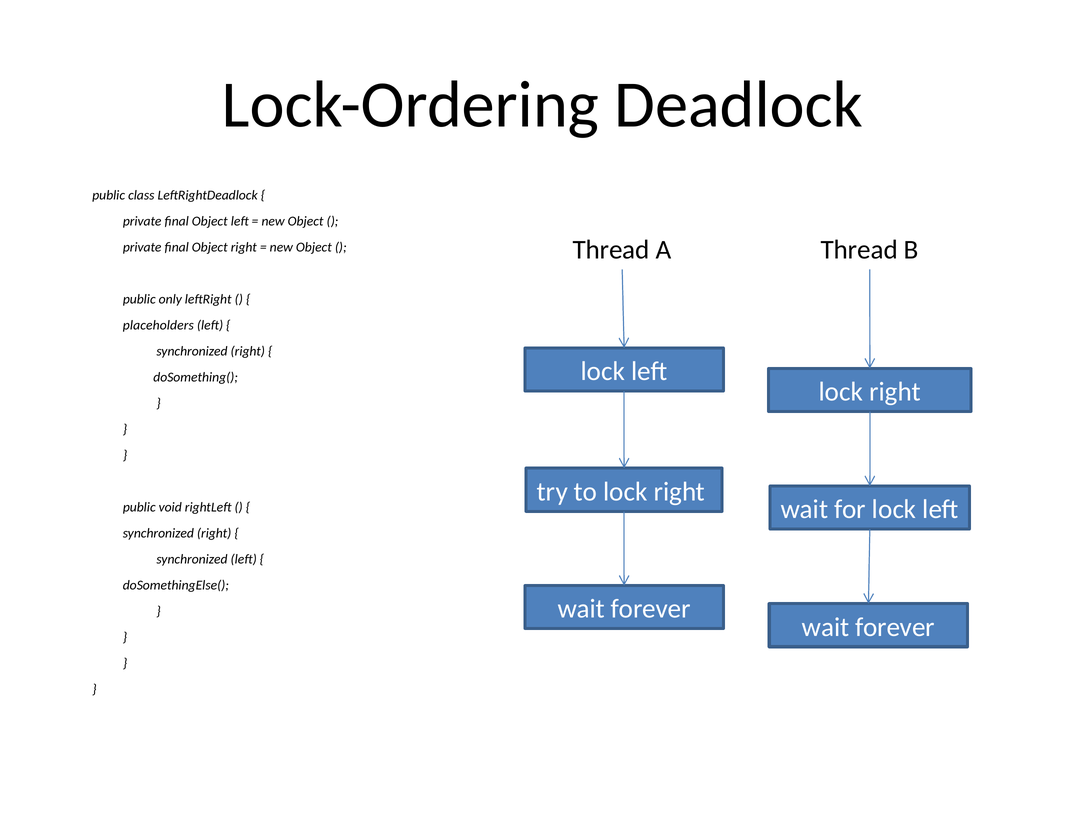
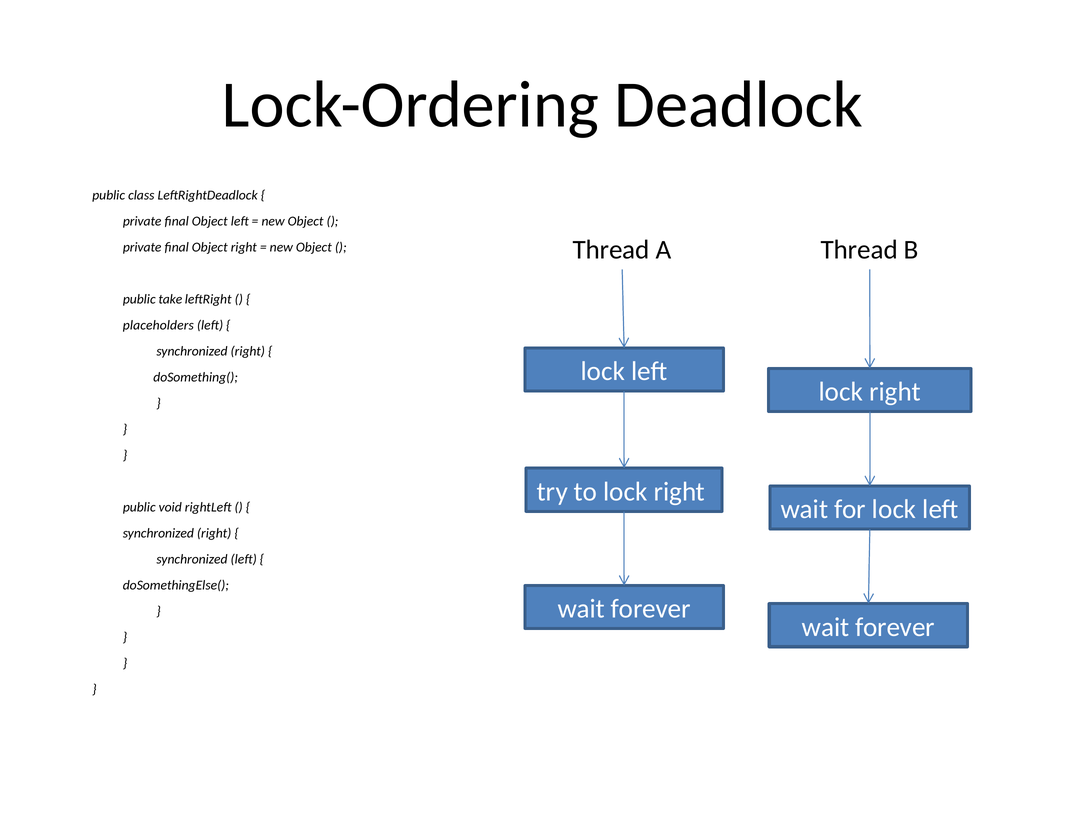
only: only -> take (170, 300)
